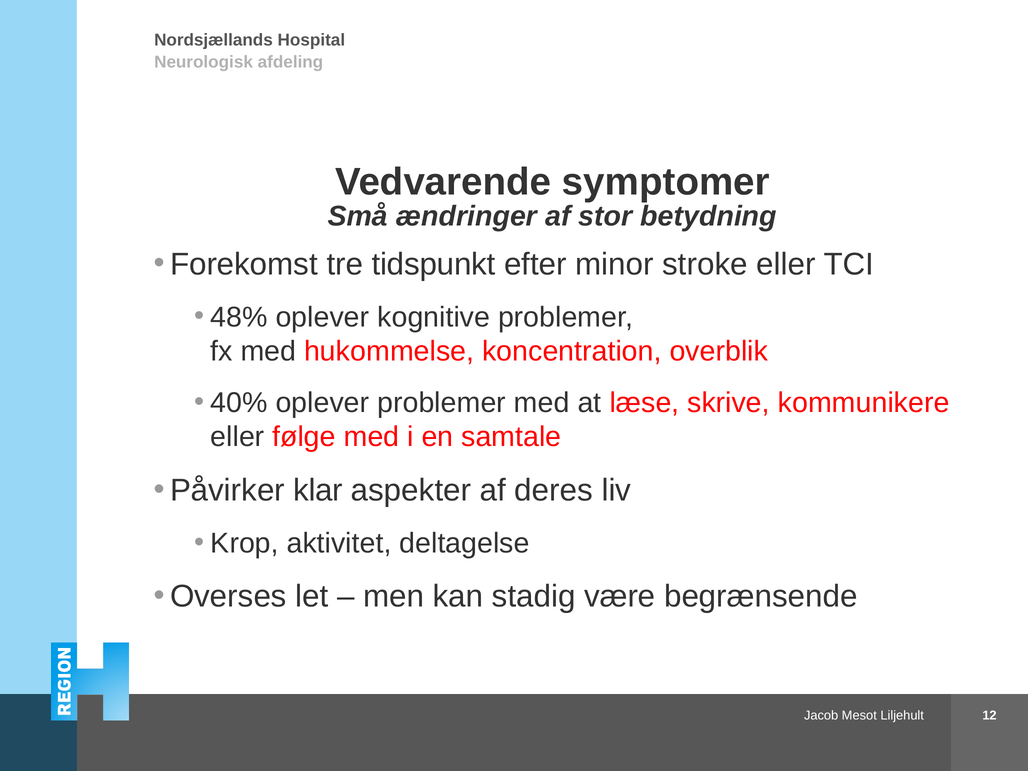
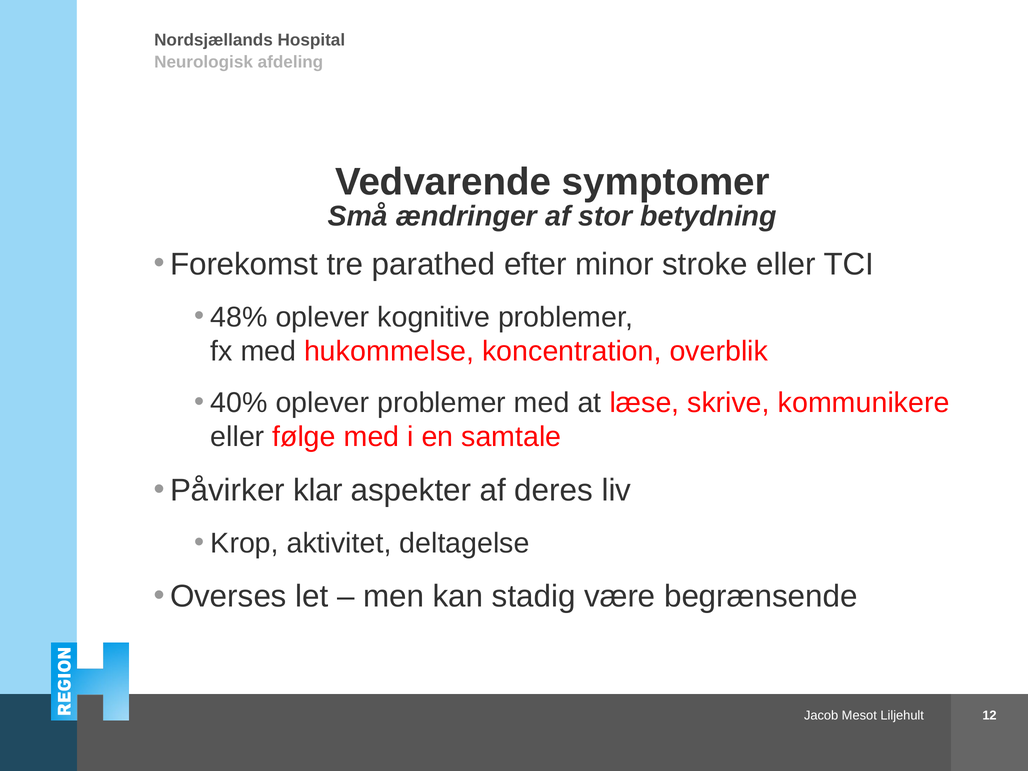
tidspunkt: tidspunkt -> parathed (434, 264)
